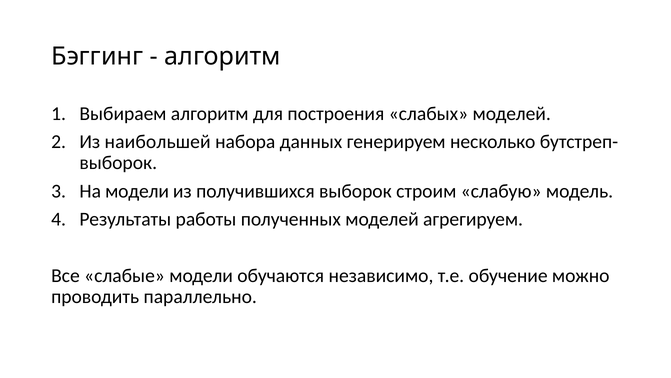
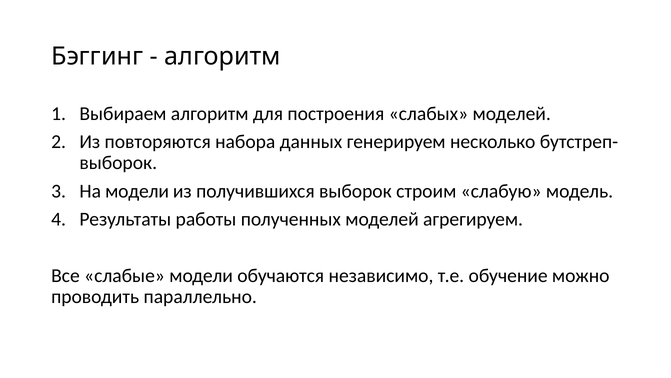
наибольшей: наибольшей -> повторяются (158, 142)
